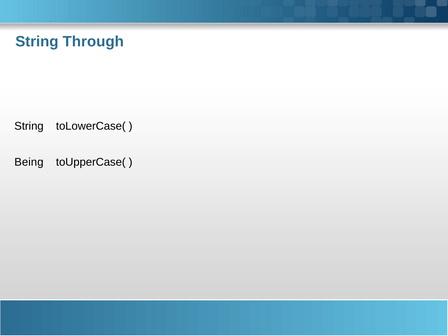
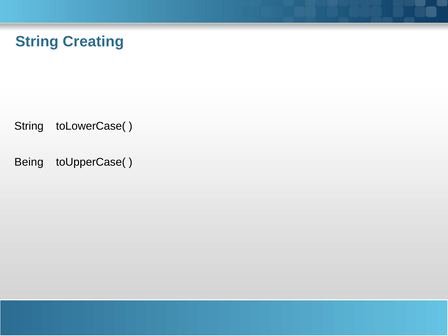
Through: Through -> Creating (93, 41)
